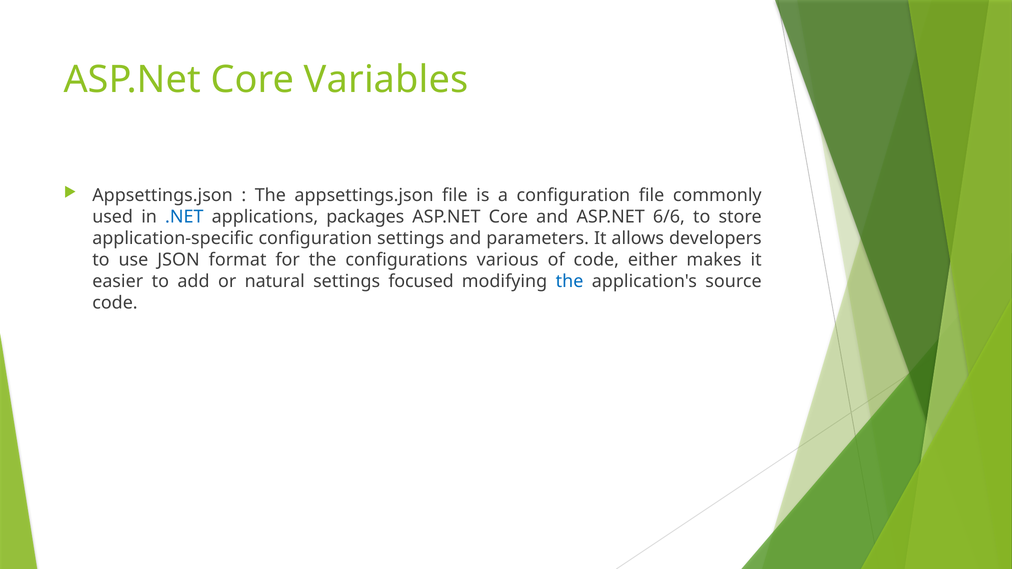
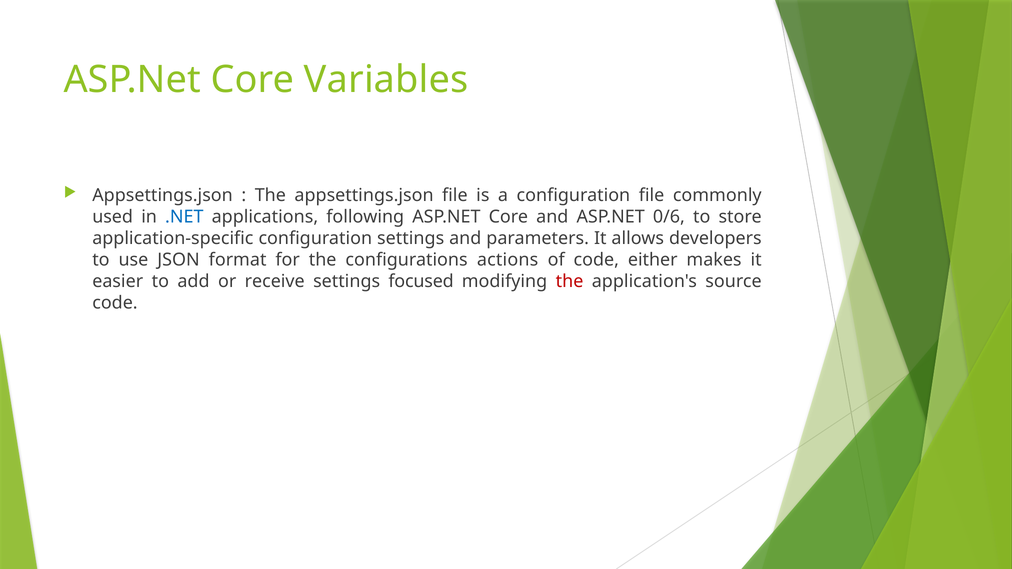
packages: packages -> following (365, 217)
6/6: 6/6 -> 0/6 (669, 217)
various: various -> actions (508, 260)
natural: natural -> receive (275, 281)
the colour: blue -> red (570, 281)
